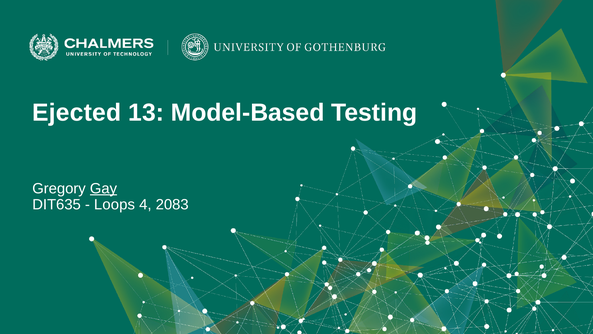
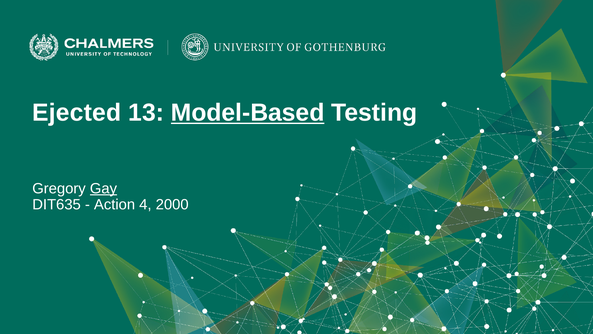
Model-Based underline: none -> present (248, 113)
Loops: Loops -> Action (115, 204)
2083: 2083 -> 2000 (172, 204)
